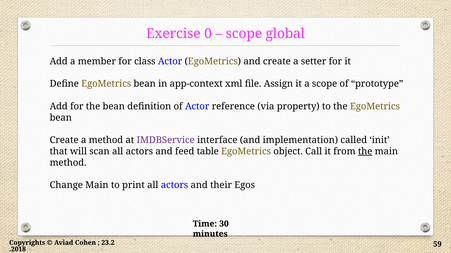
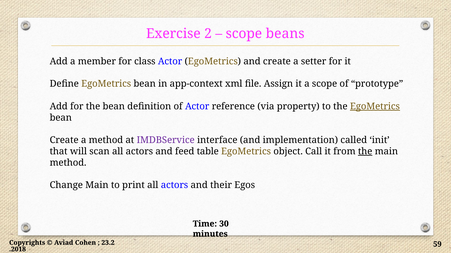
0: 0 -> 2 (208, 34)
global: global -> beans (285, 34)
EgoMetrics underline: none -> present (375, 107)
